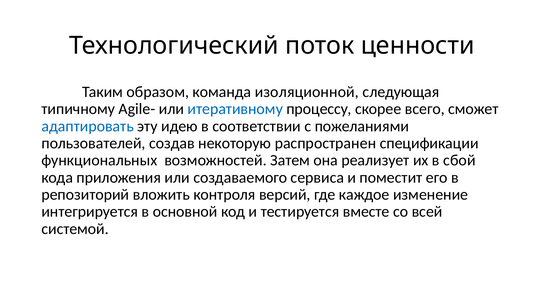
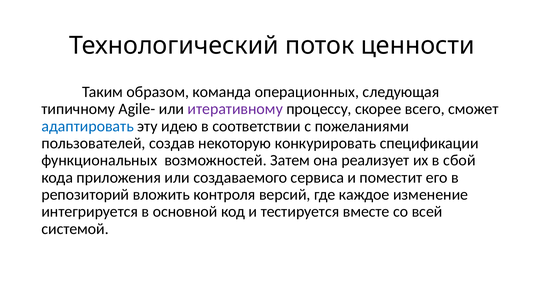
изоляционной: изоляционной -> операционных (307, 92)
итеративному colour: blue -> purple (235, 109)
распространен: распространен -> конкурировать (325, 143)
